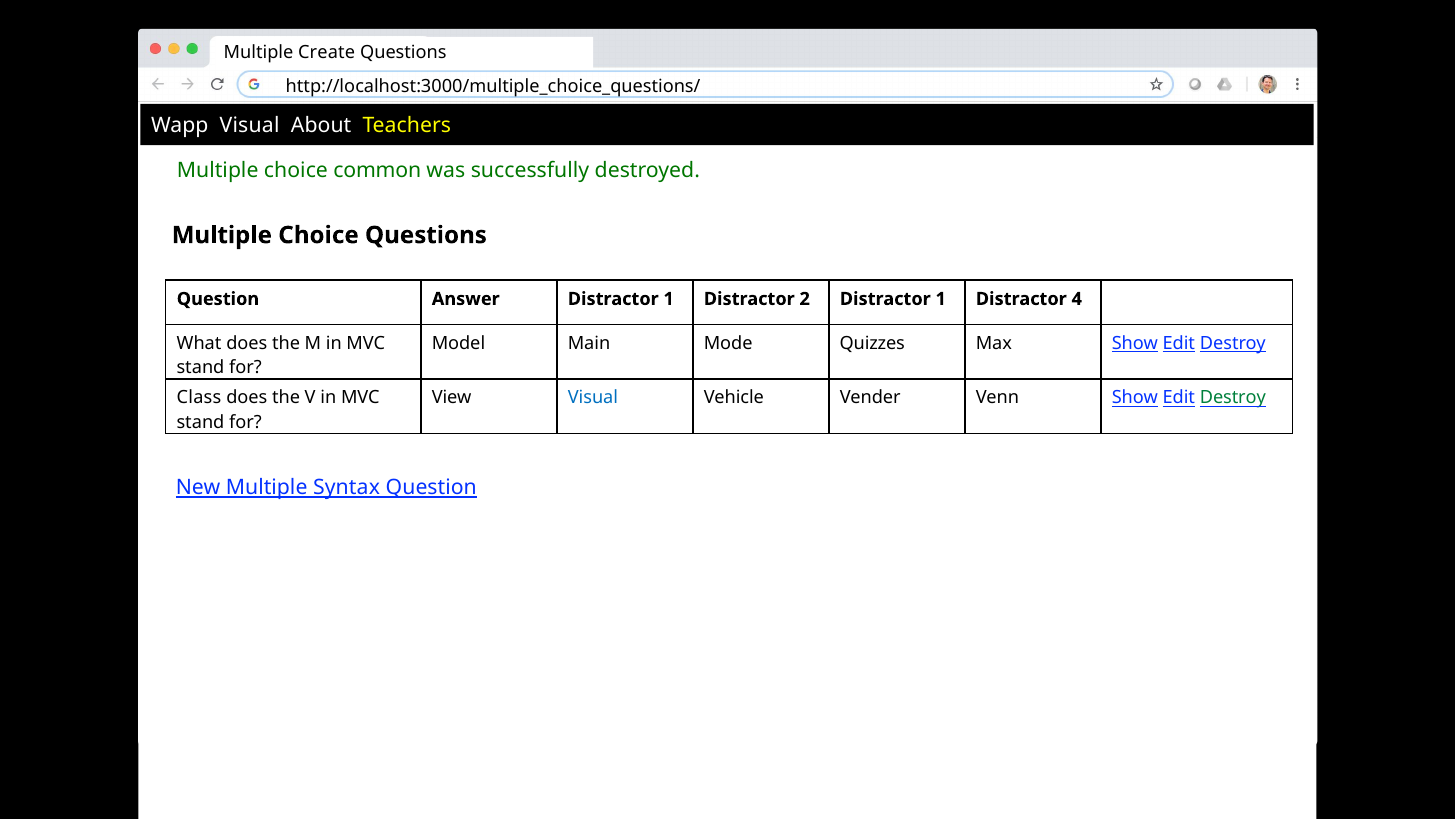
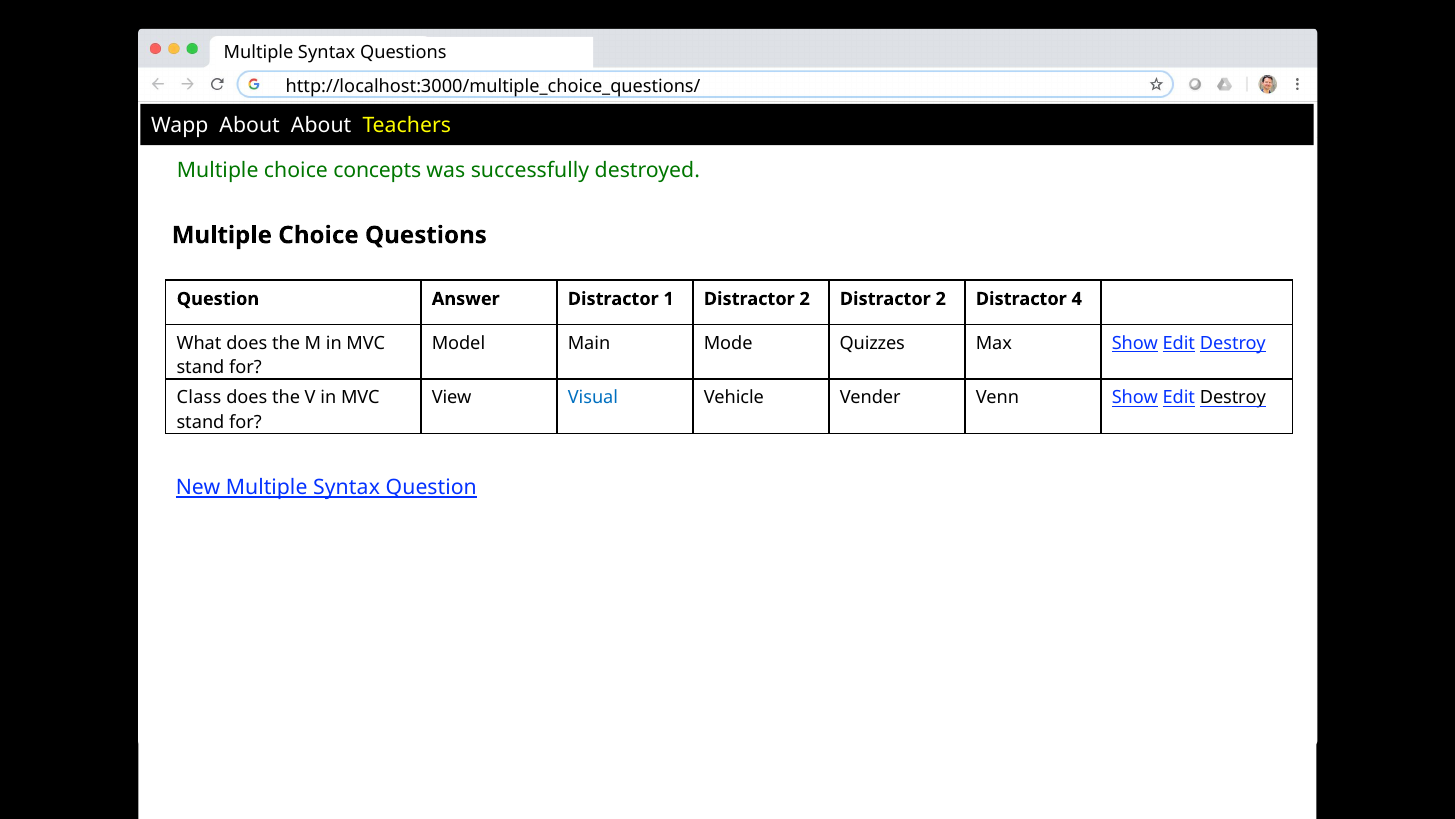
Create: Create -> Syntax (327, 52)
Wapp Visual: Visual -> About (250, 126)
common: common -> concepts (377, 171)
2 Distractor 1: 1 -> 2 (941, 299)
Destroy colour: green -> black (1233, 398)
